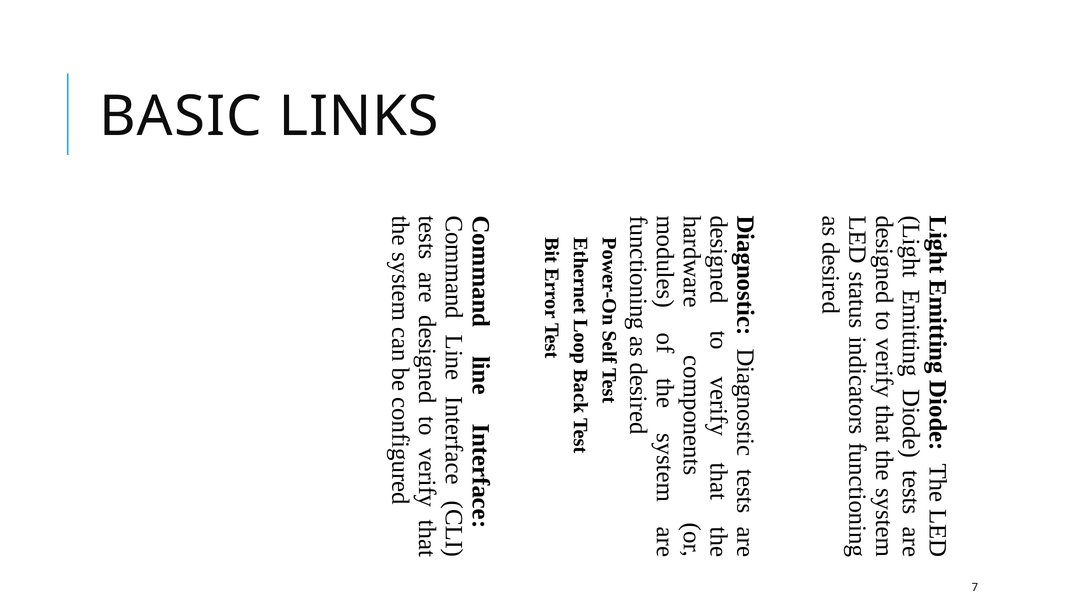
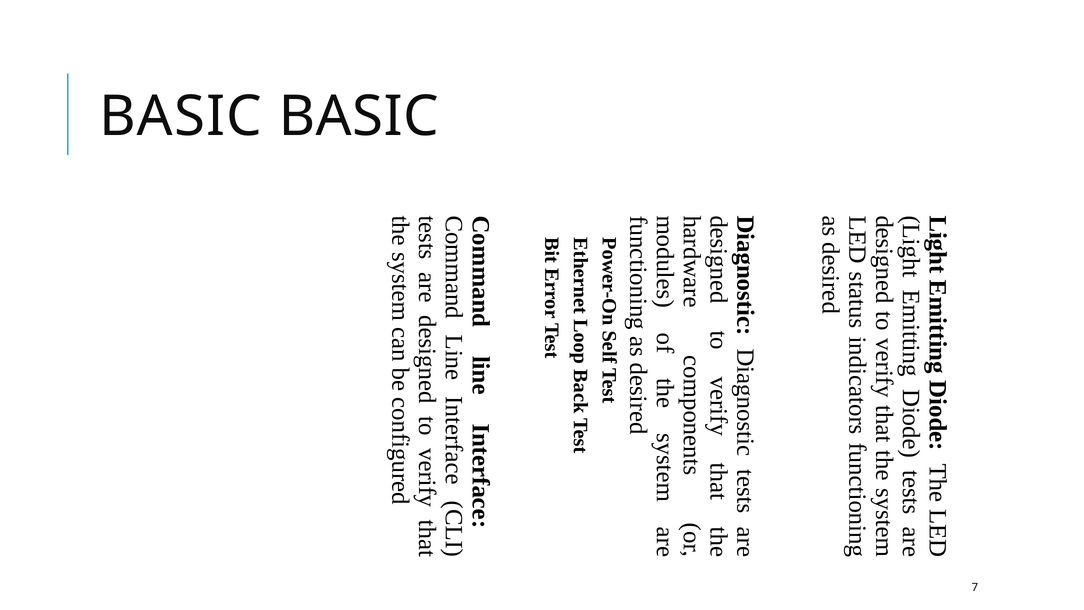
BASIC LINKS: LINKS -> BASIC (359, 116)
